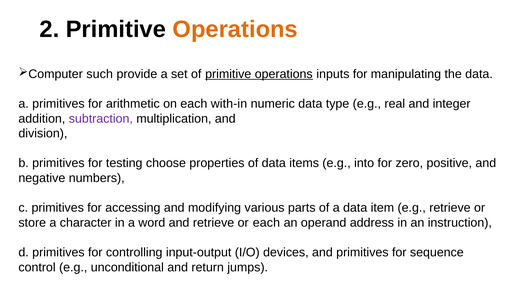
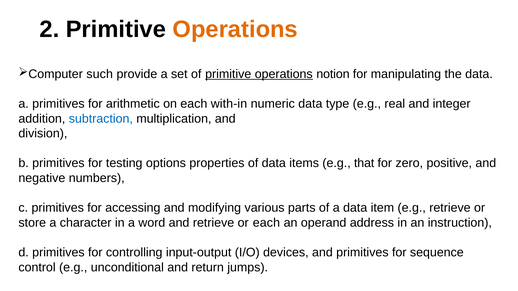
inputs: inputs -> notion (333, 74)
subtraction colour: purple -> blue (101, 119)
choose: choose -> options (166, 163)
into: into -> that (364, 163)
